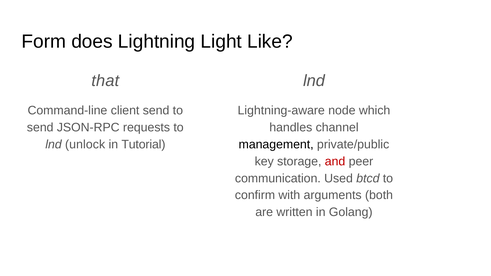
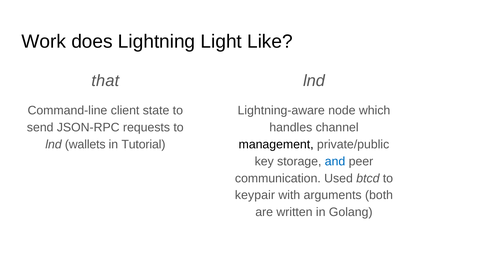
Form: Form -> Work (44, 42)
client send: send -> state (156, 111)
unlock: unlock -> wallets (85, 145)
and colour: red -> blue (335, 161)
confirm: confirm -> keypair (255, 195)
